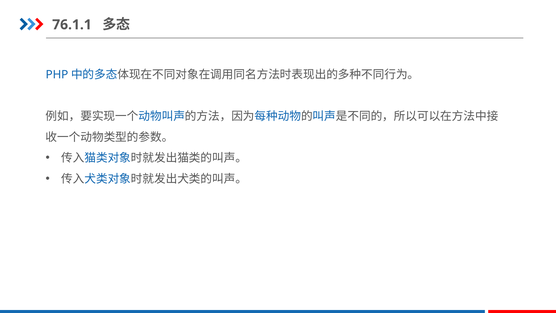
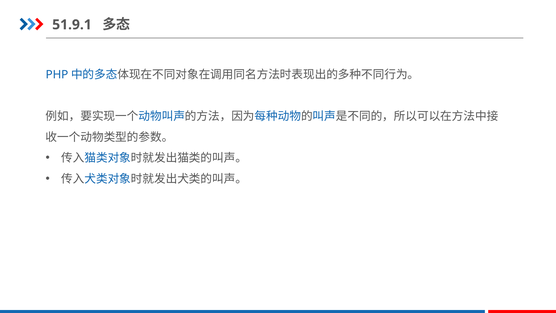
76.1.1: 76.1.1 -> 51.9.1 (72, 25)
